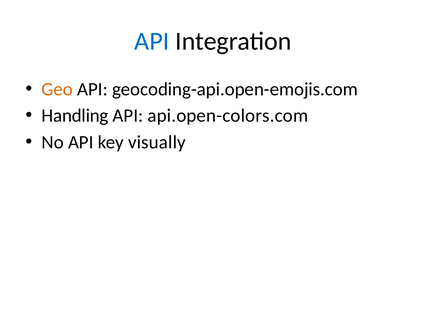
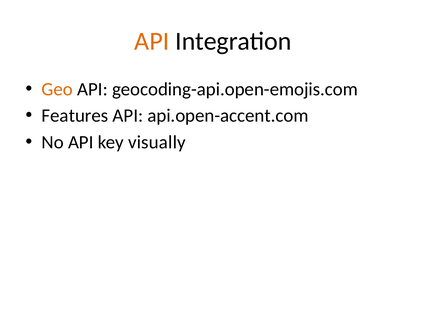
API colour: blue -> orange (152, 41)
Handling: Handling -> Features (75, 116)
api.open-colors.com: api.open-colors.com -> api.open-accent.com (228, 116)
